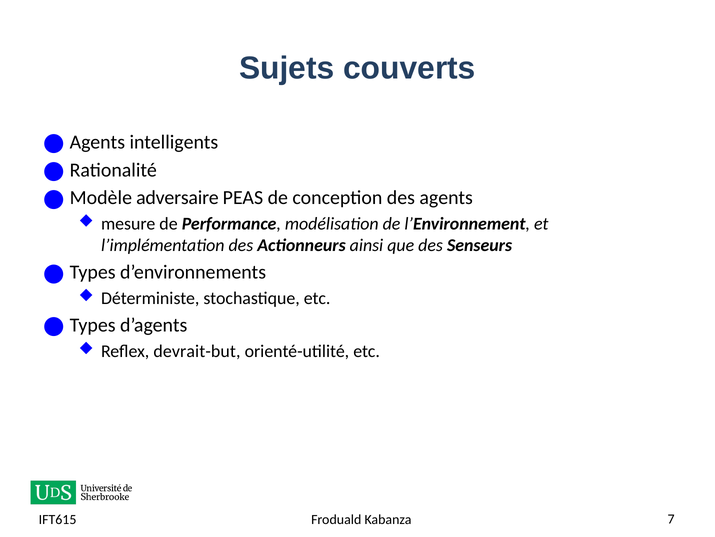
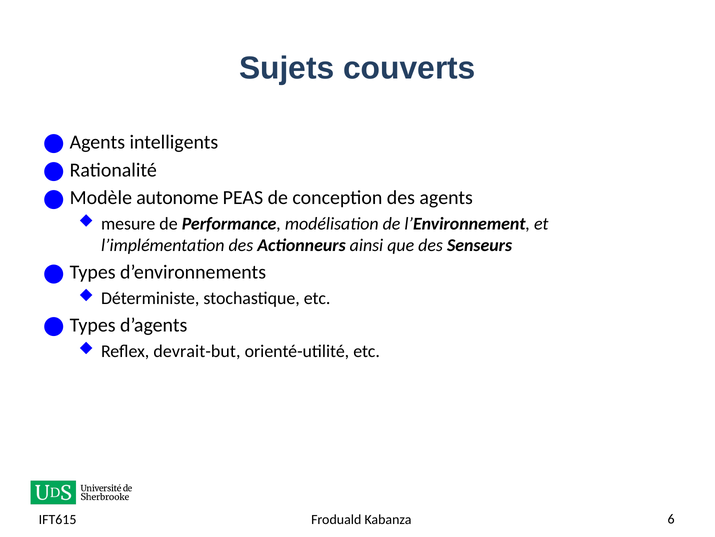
adversaire: adversaire -> autonome (177, 198)
7: 7 -> 6 (671, 519)
